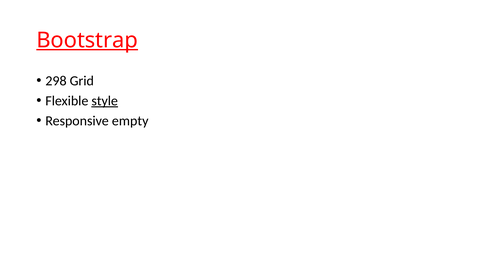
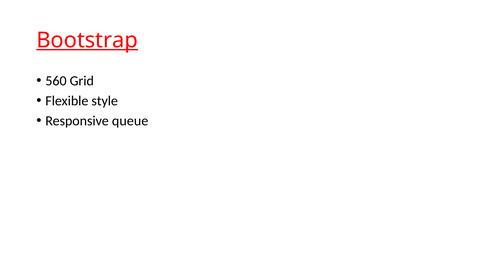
298: 298 -> 560 (56, 81)
style underline: present -> none (105, 101)
empty: empty -> queue (130, 121)
